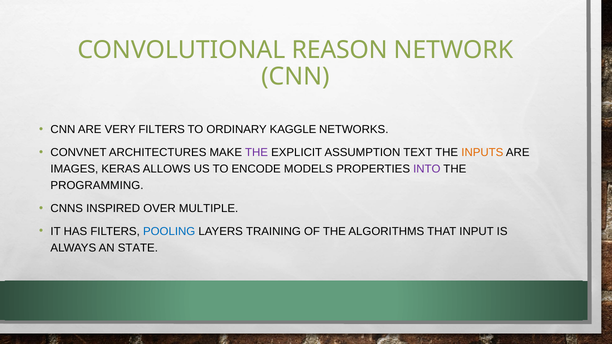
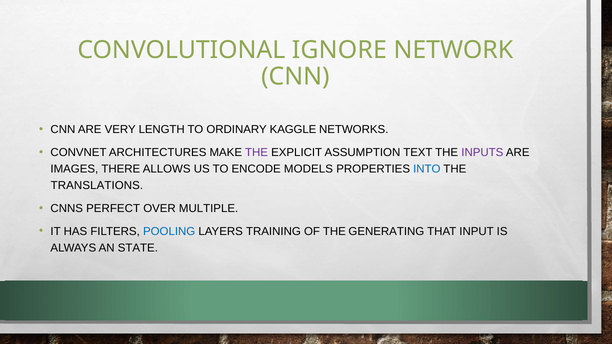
REASON: REASON -> IGNORE (339, 50)
VERY FILTERS: FILTERS -> LENGTH (162, 130)
INPUTS colour: orange -> purple (482, 153)
KERAS: KERAS -> THERE (121, 169)
INTO colour: purple -> blue (427, 169)
PROGRAMMING: PROGRAMMING -> TRANSLATIONS (97, 186)
INSPIRED: INSPIRED -> PERFECT (113, 209)
ALGORITHMS: ALGORITHMS -> GENERATING (386, 231)
